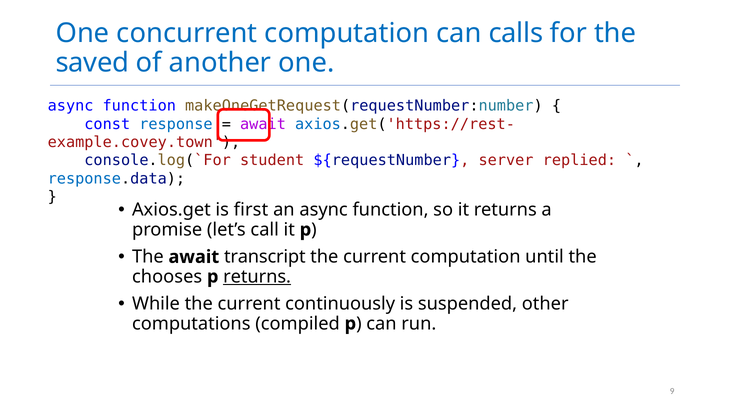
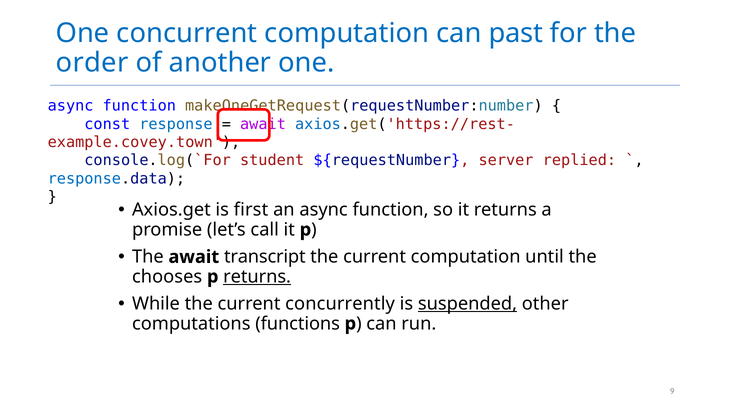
calls: calls -> past (516, 33)
saved: saved -> order (92, 63)
continuously: continuously -> concurrently (340, 304)
suspended underline: none -> present (468, 304)
compiled: compiled -> functions (298, 324)
